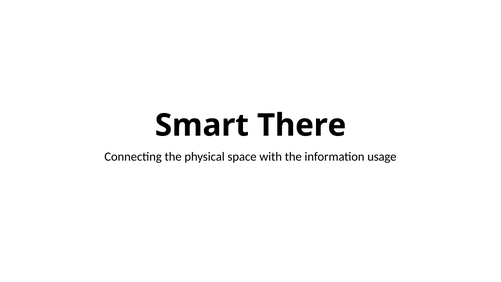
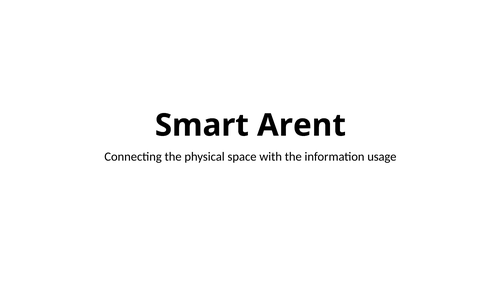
There: There -> Arent (302, 125)
